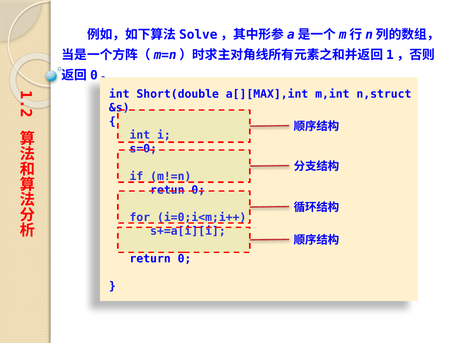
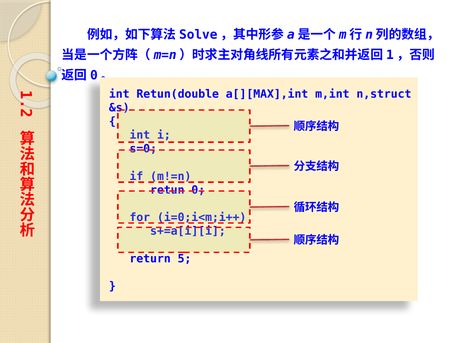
Short(double: Short(double -> Retun(double (178, 94)
return 0: 0 -> 5 (184, 258)
